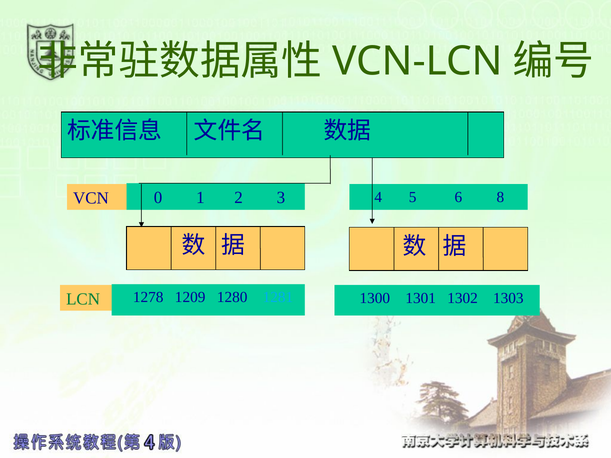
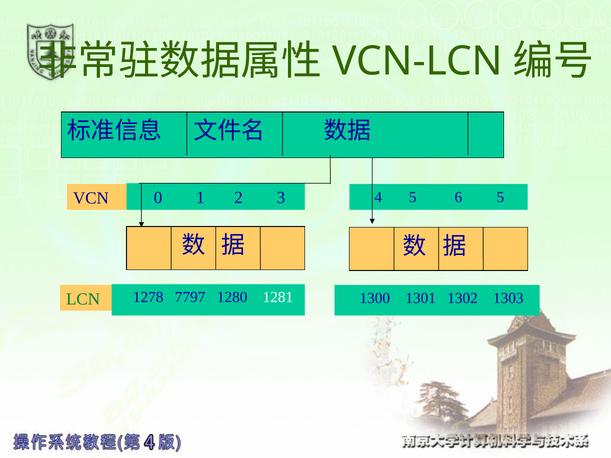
6 8: 8 -> 5 (500, 197)
1209: 1209 -> 7797 (190, 298)
1281 colour: light blue -> white (278, 298)
